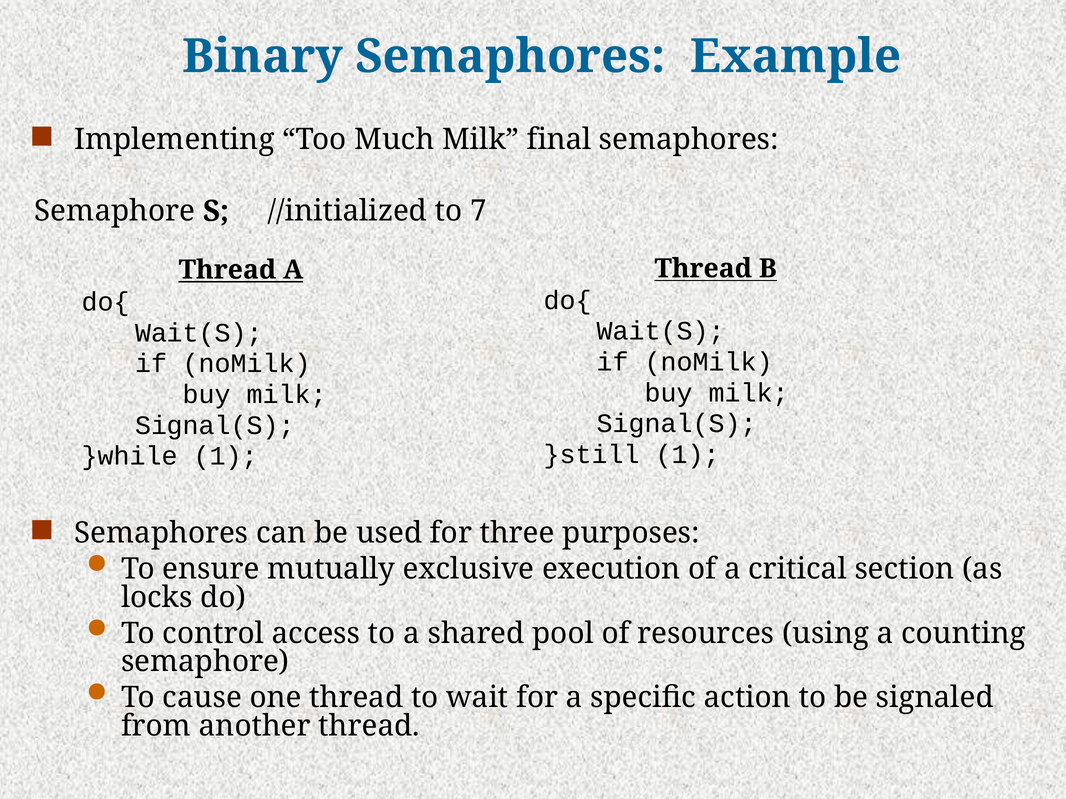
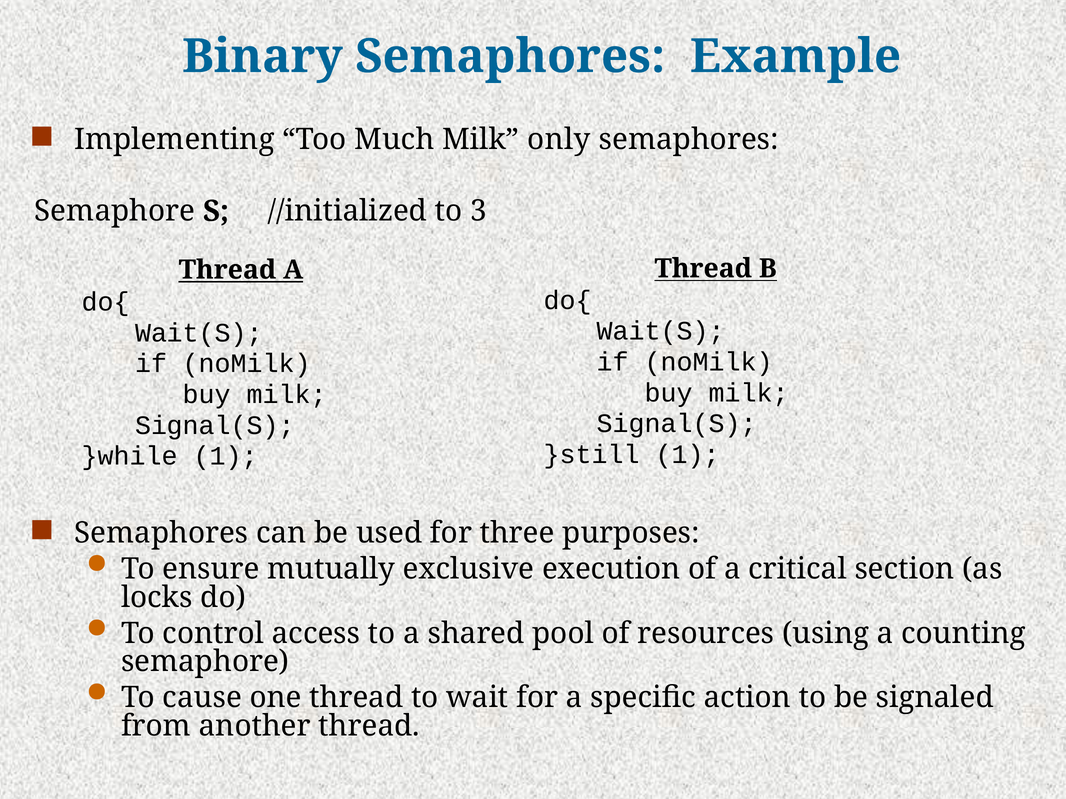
final: final -> only (559, 140)
7: 7 -> 3 (478, 211)
